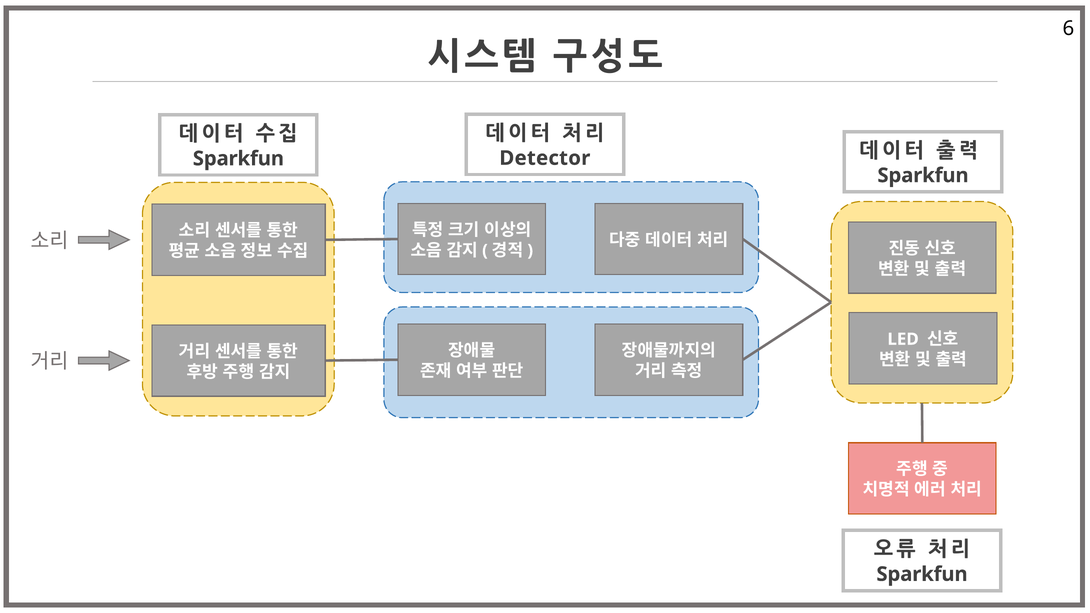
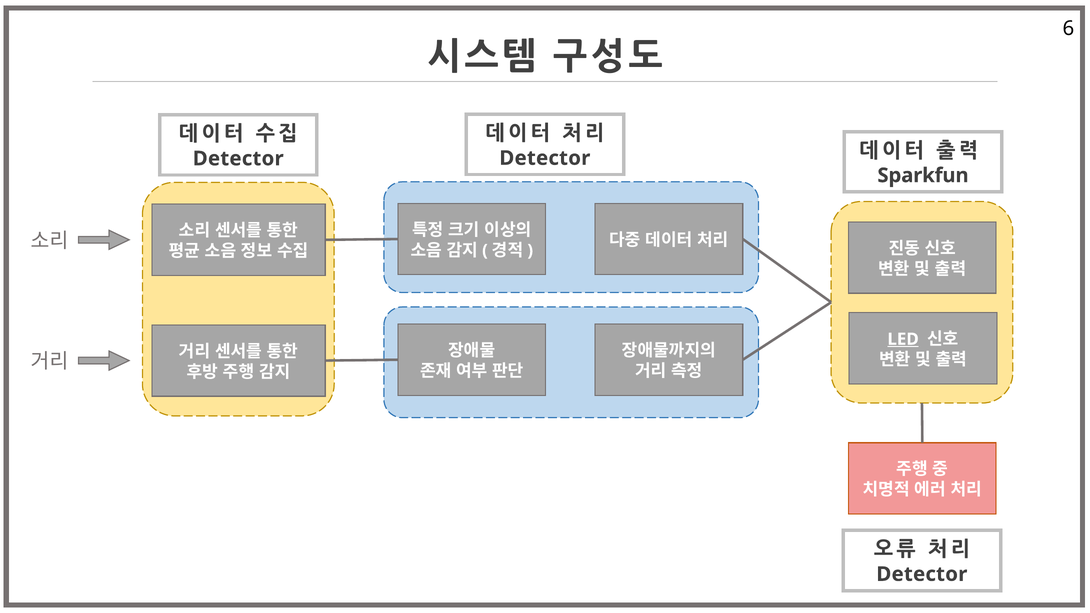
Sparkfun: Sparkfun -> Detector (238, 159)
LED underline: none -> present (903, 339)
Sparkfun: Sparkfun -> Detector (922, 574)
